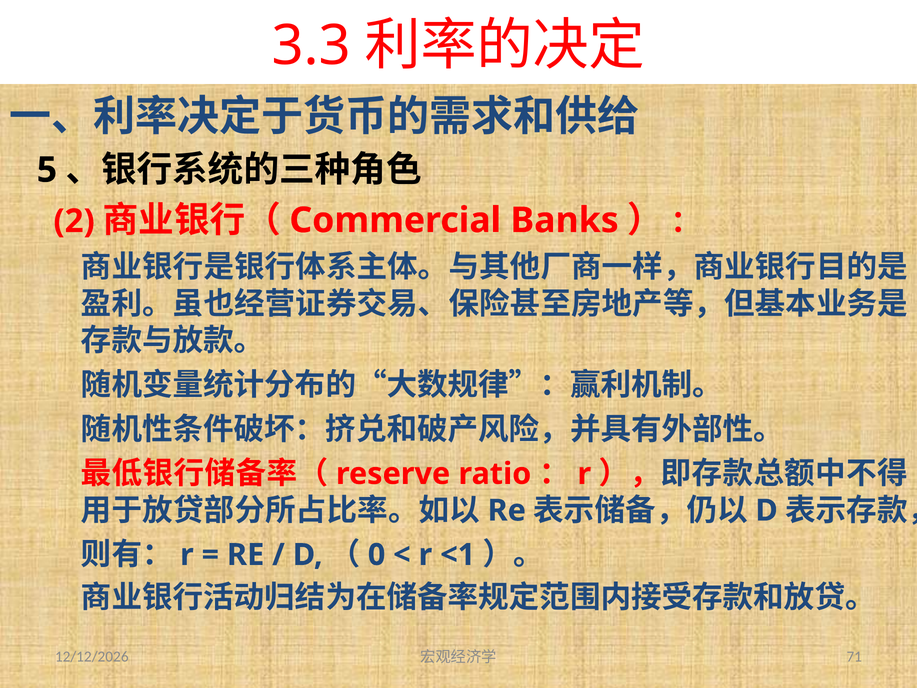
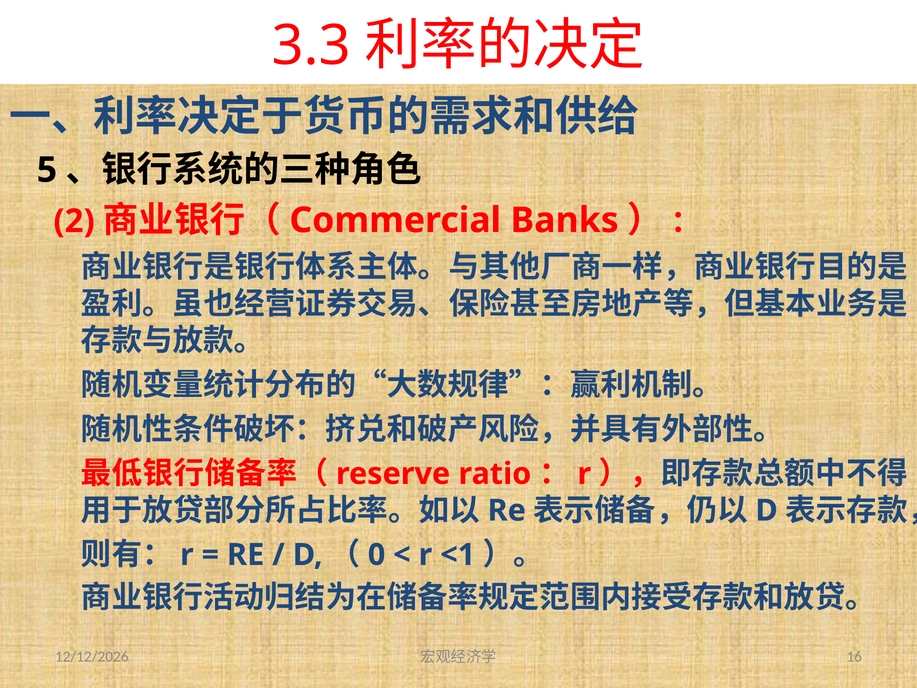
71: 71 -> 16 (854, 657)
